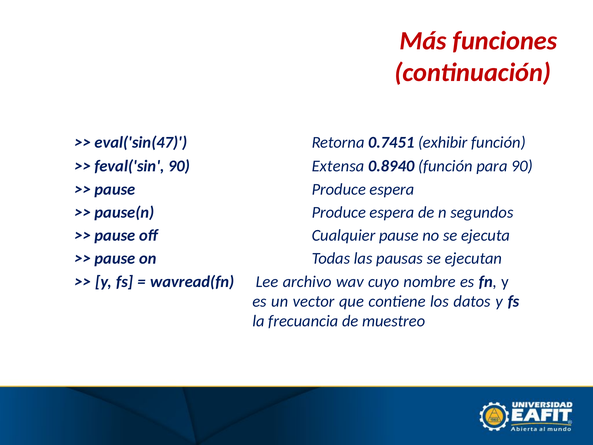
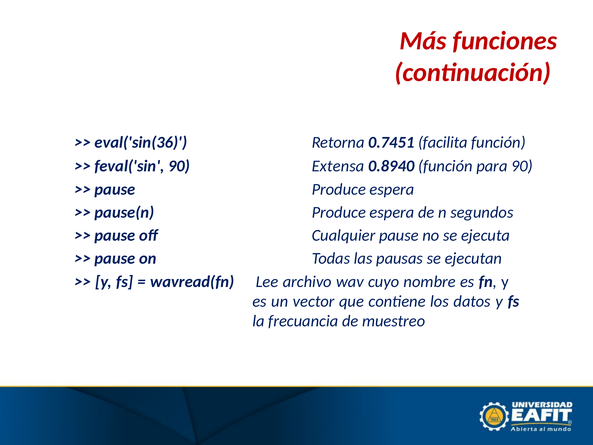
eval('sin(47: eval('sin(47 -> eval('sin(36 (141, 142)
exhibir: exhibir -> facilita (443, 142)
